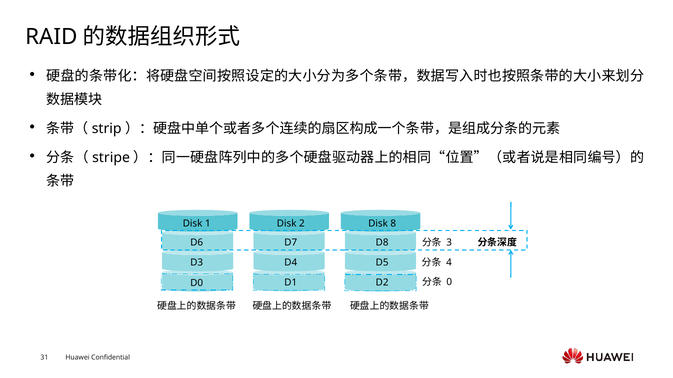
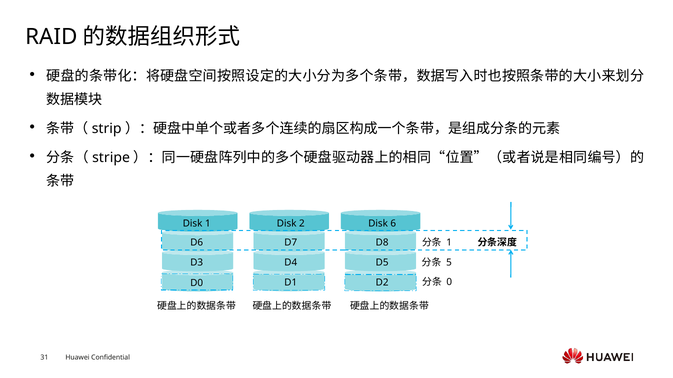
8: 8 -> 6 (393, 224)
3: 3 -> 1 (449, 243)
4: 4 -> 5 (449, 263)
